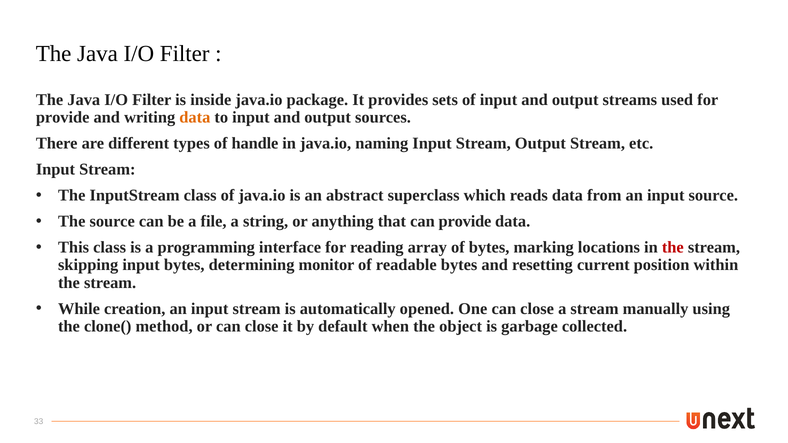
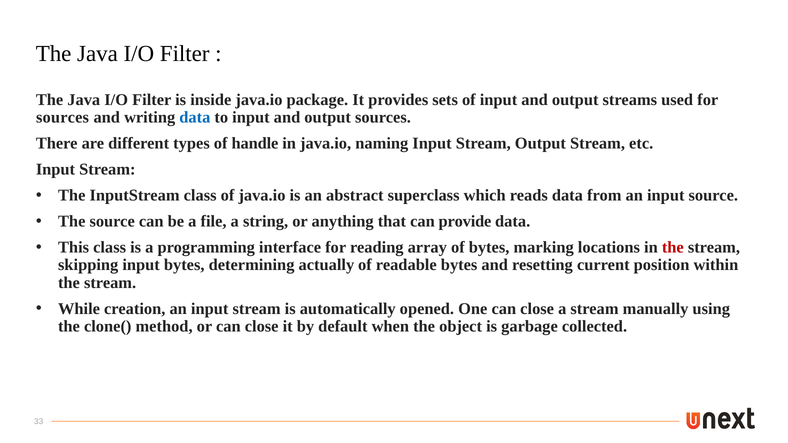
provide: provide -> sources (63, 118)
data colour: orange -> blue (195, 118)
monitor: monitor -> actually (326, 265)
